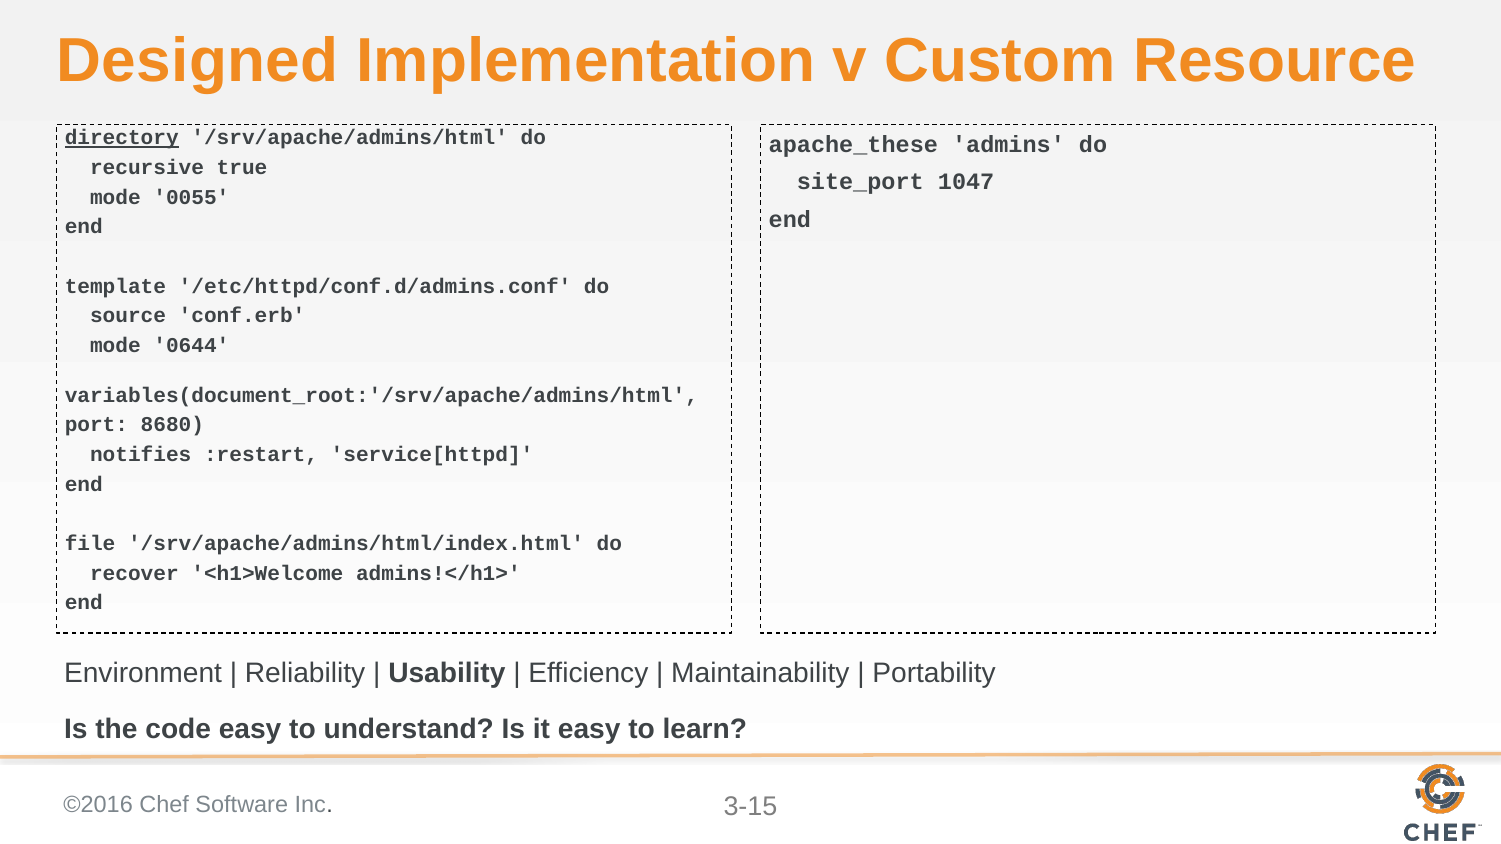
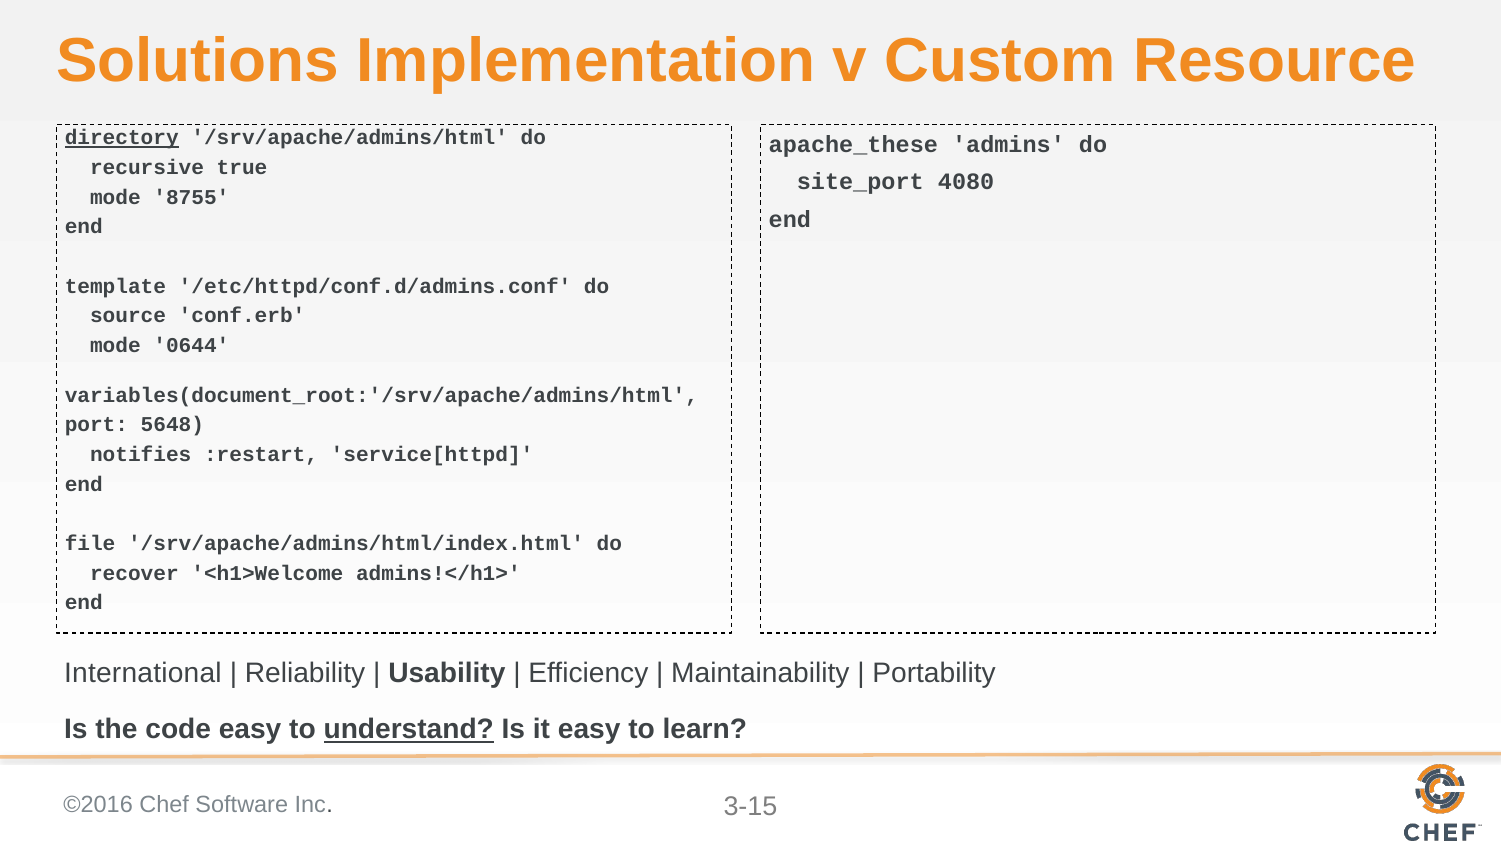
Designed: Designed -> Solutions (198, 61)
1047: 1047 -> 4080 (966, 182)
0055: 0055 -> 8755 (191, 197)
8680: 8680 -> 5648 (172, 425)
Environment: Environment -> International (143, 673)
understand underline: none -> present (409, 730)
